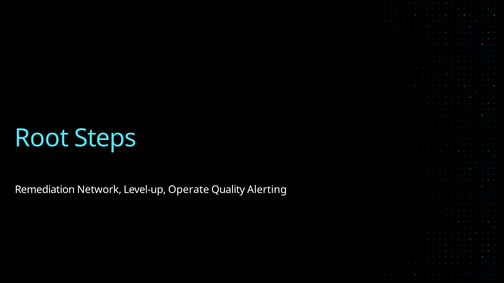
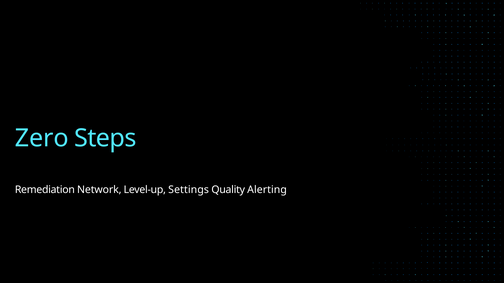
Root: Root -> Zero (42, 138)
Operate: Operate -> Settings (189, 190)
